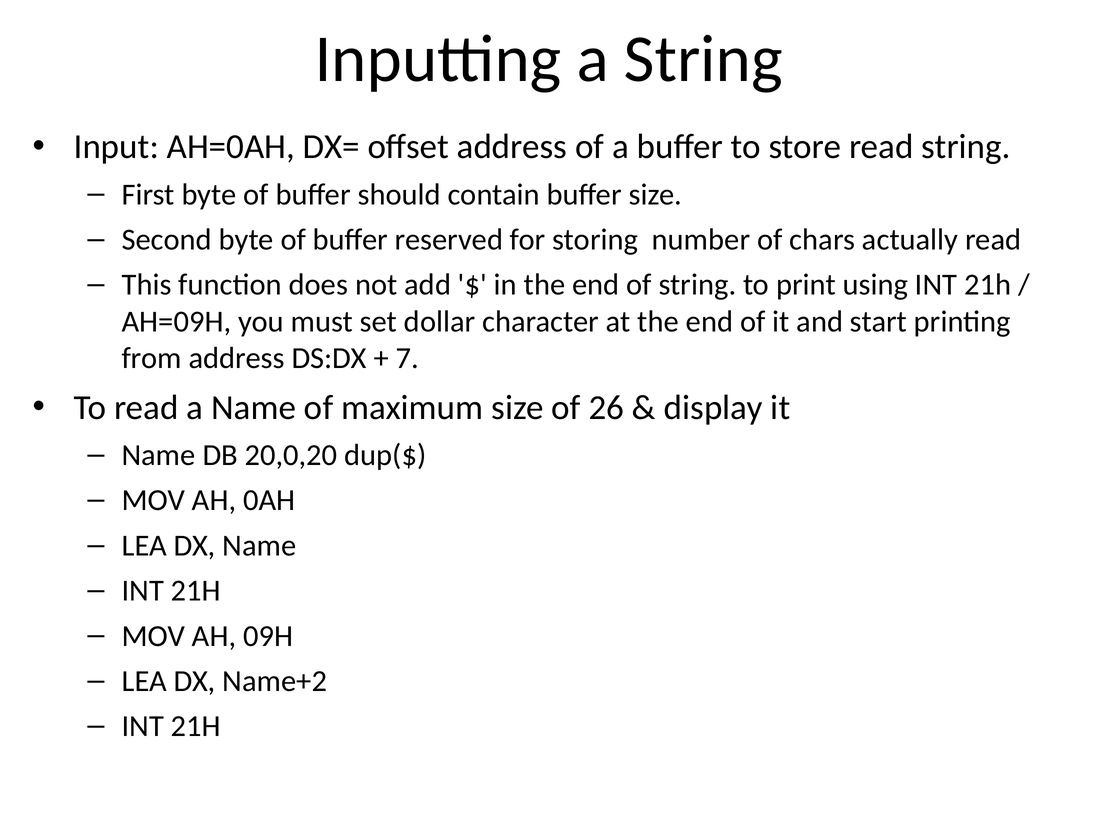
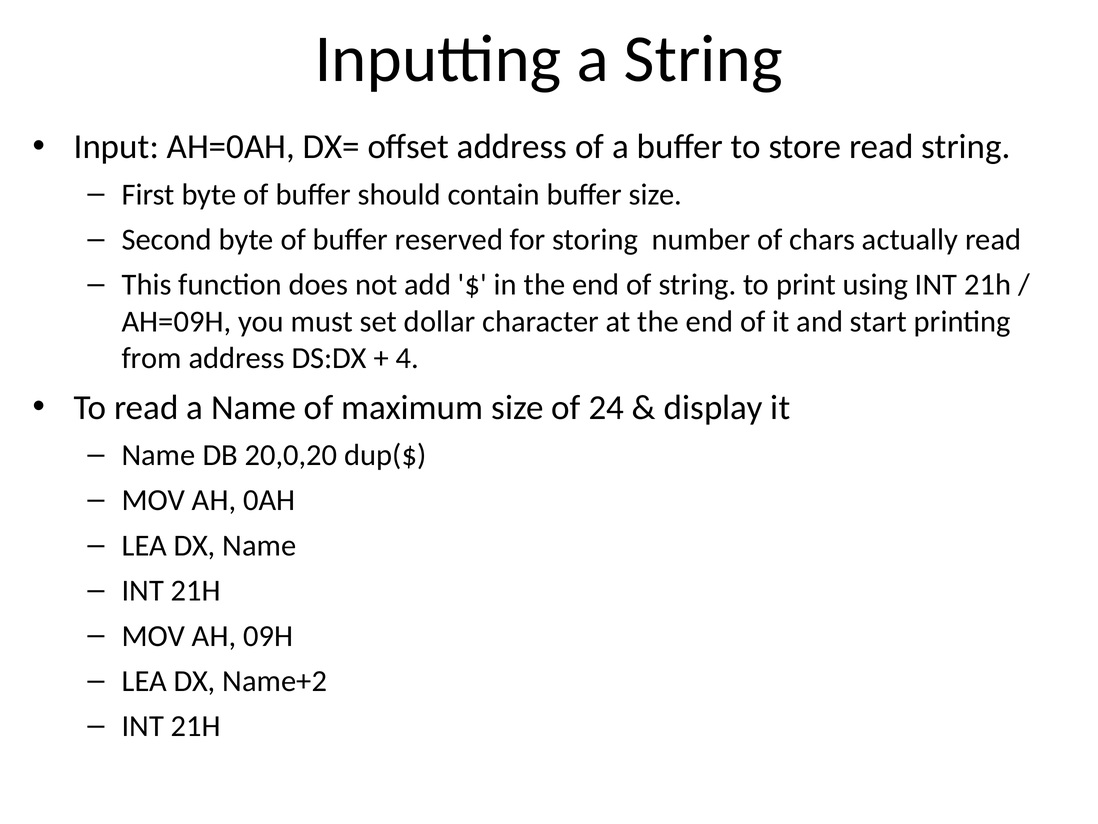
7: 7 -> 4 (407, 358)
26: 26 -> 24 (606, 407)
